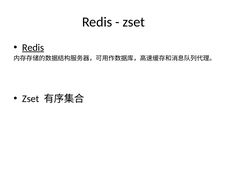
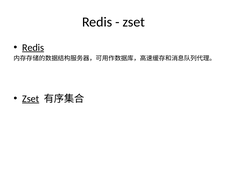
Zset underline: none -> present (31, 99)
